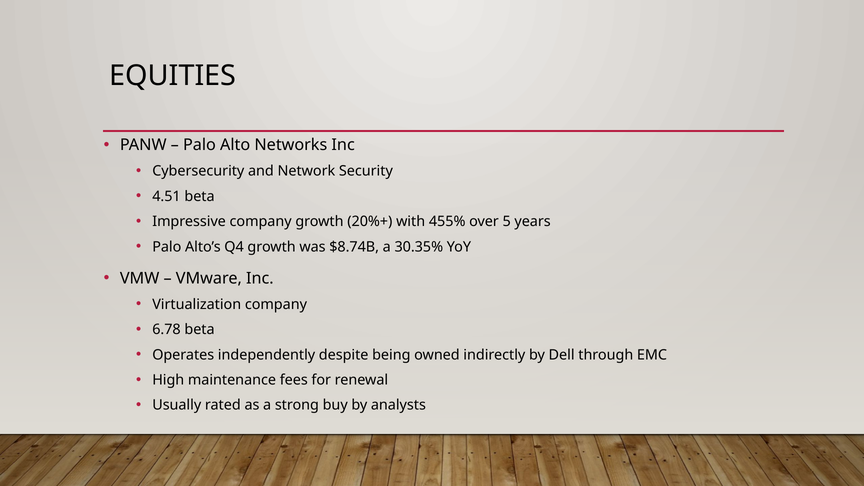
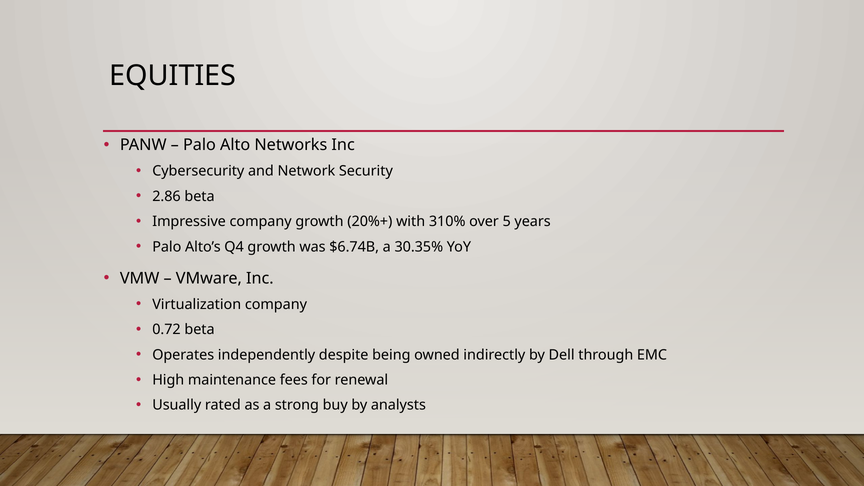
4.51: 4.51 -> 2.86 (166, 196)
455%: 455% -> 310% (447, 222)
$8.74B: $8.74B -> $6.74B (354, 247)
6.78: 6.78 -> 0.72 (166, 330)
